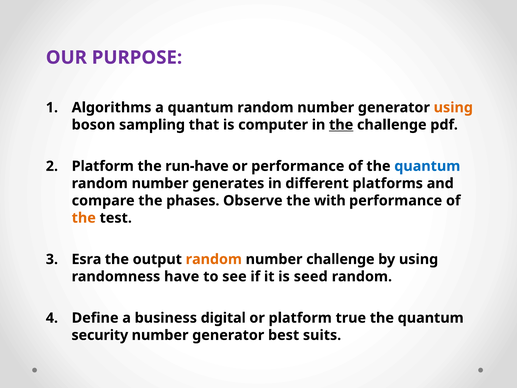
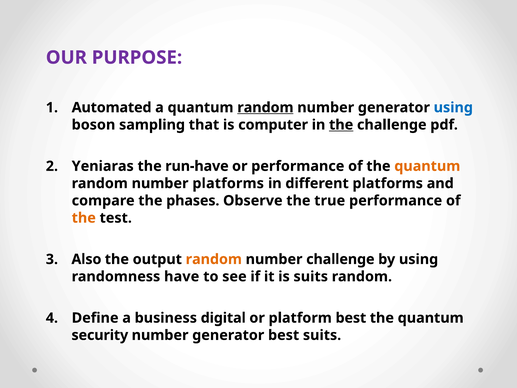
Algorithms: Algorithms -> Automated (112, 107)
random underline: none -> present (265, 107)
using colour: orange -> blue (453, 107)
Platform: Platform -> Yeniaras (103, 166)
quantum colour: blue -> orange (427, 166)
number generates: generates -> platforms (228, 183)
with: with -> true (330, 201)
Esra: Esra -> Also (86, 259)
is seed: seed -> suits (311, 276)
platform true: true -> best (351, 318)
